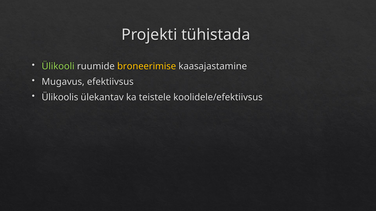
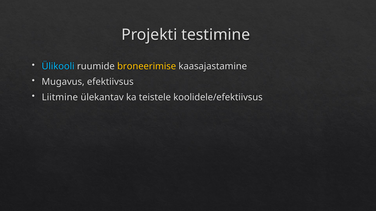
tühistada: tühistada -> testimine (216, 35)
Ülikooli colour: light green -> light blue (58, 66)
Ülikoolis: Ülikoolis -> Liitmine (60, 97)
